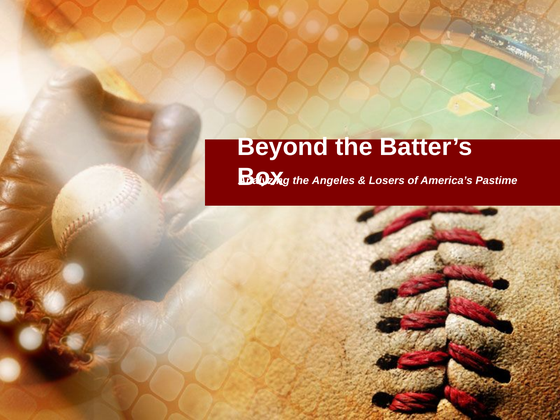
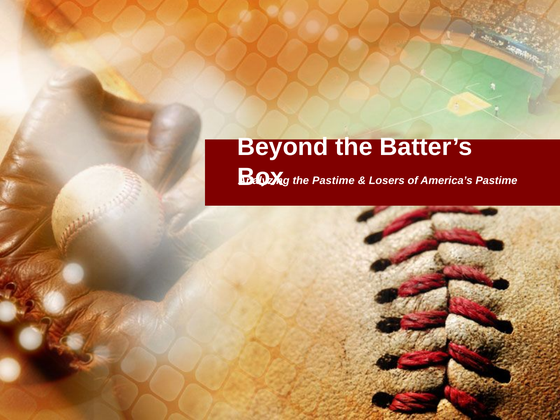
the Angeles: Angeles -> Pastime (333, 181)
